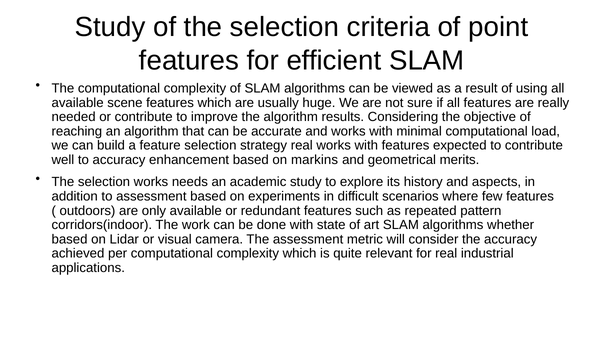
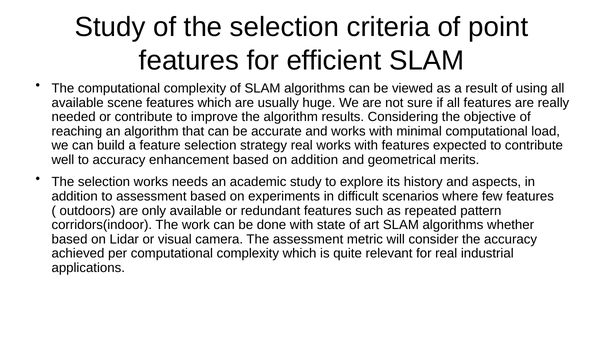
on markins: markins -> addition (315, 160)
